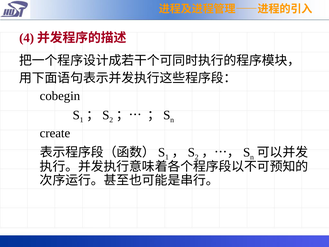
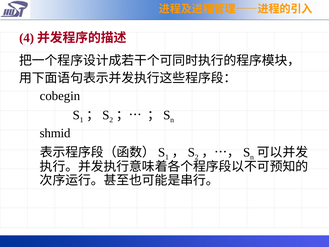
create: create -> shmid (55, 133)
